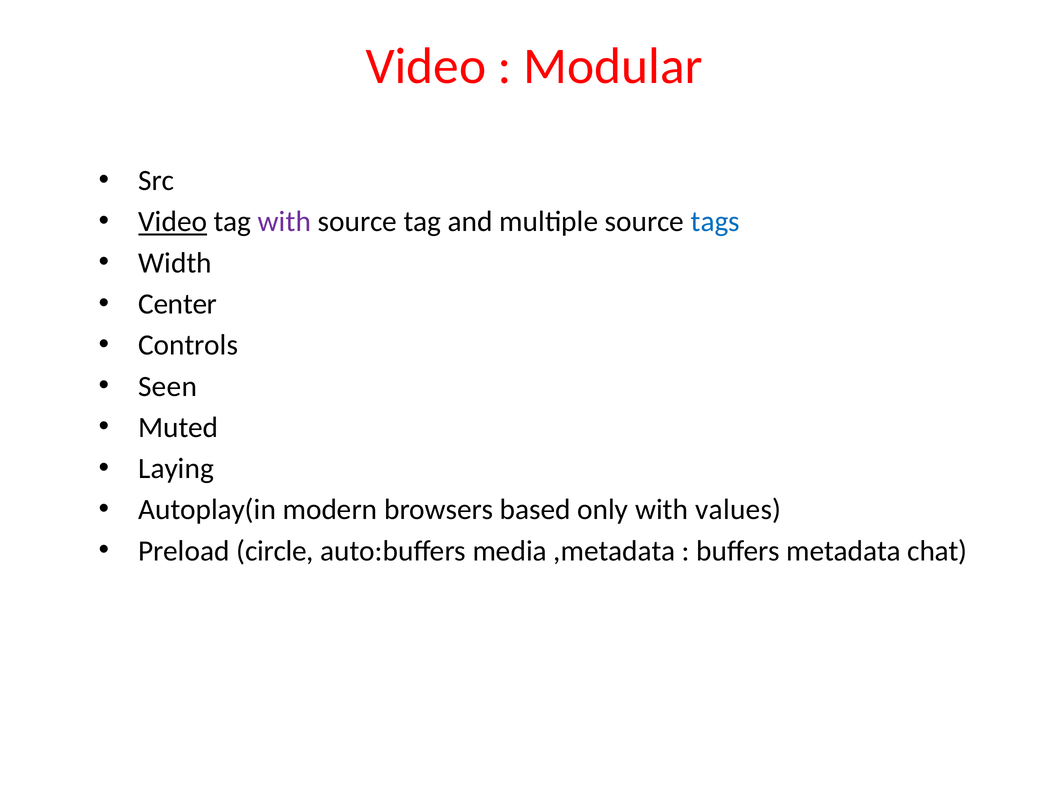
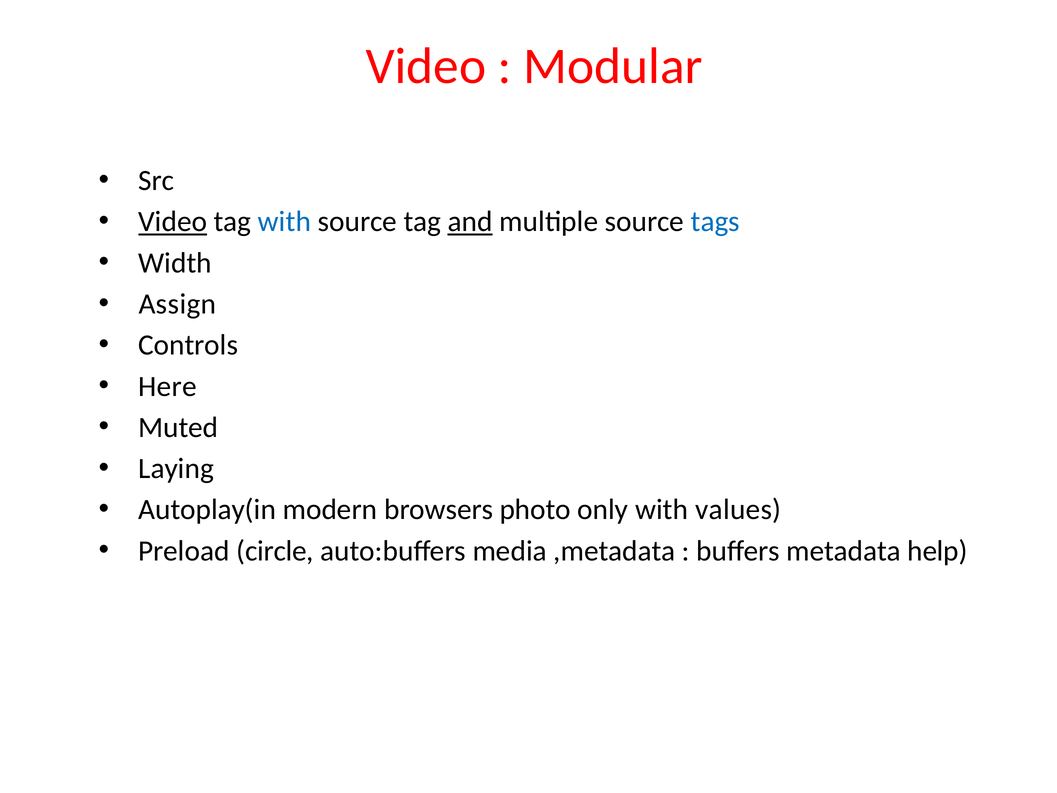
with colour: purple -> blue (284, 222)
and underline: none -> present (470, 222)
Center: Center -> Assign (177, 304)
Seen: Seen -> Here (168, 386)
based: based -> photo (535, 510)
chat: chat -> help (937, 551)
